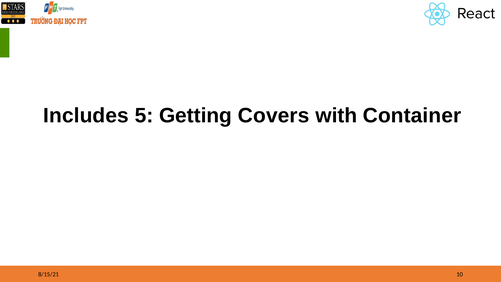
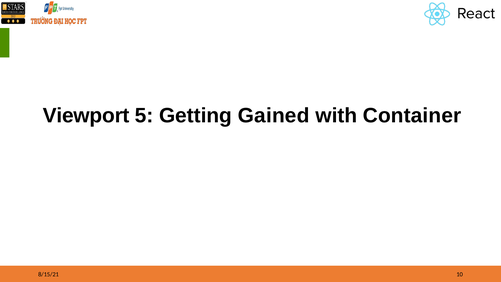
Includes: Includes -> Viewport (86, 116)
Covers: Covers -> Gained (274, 116)
